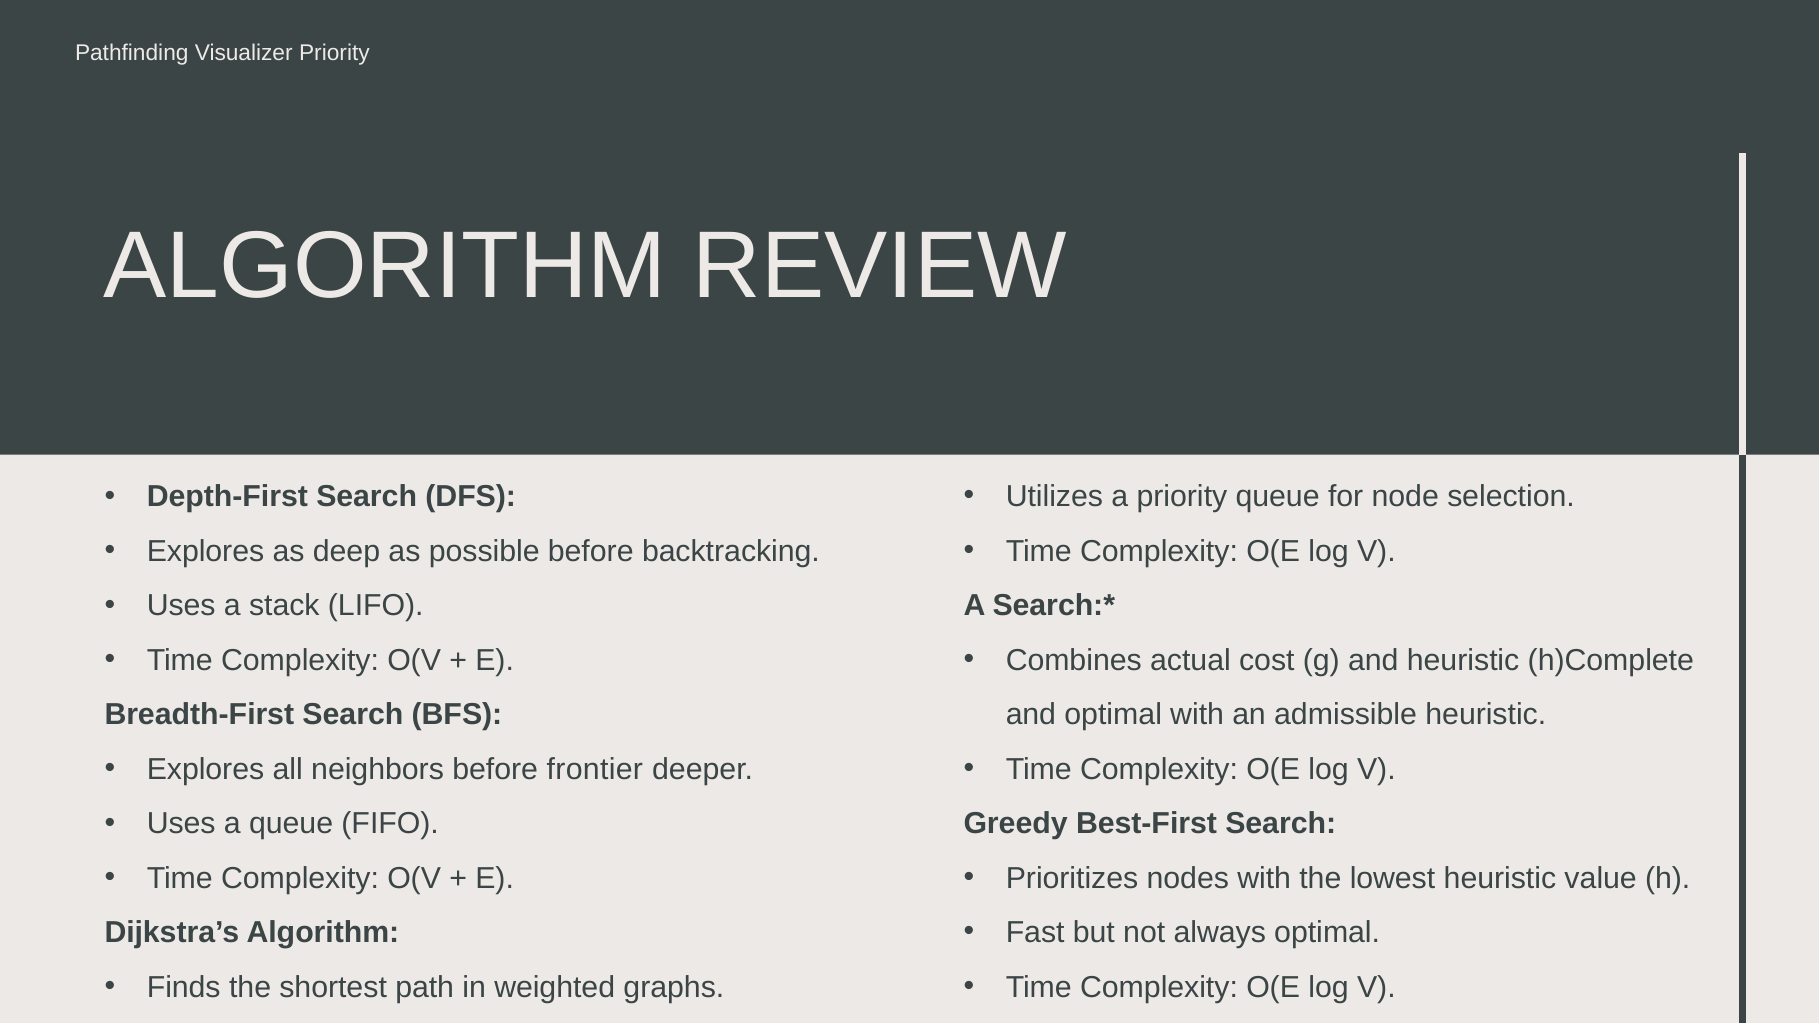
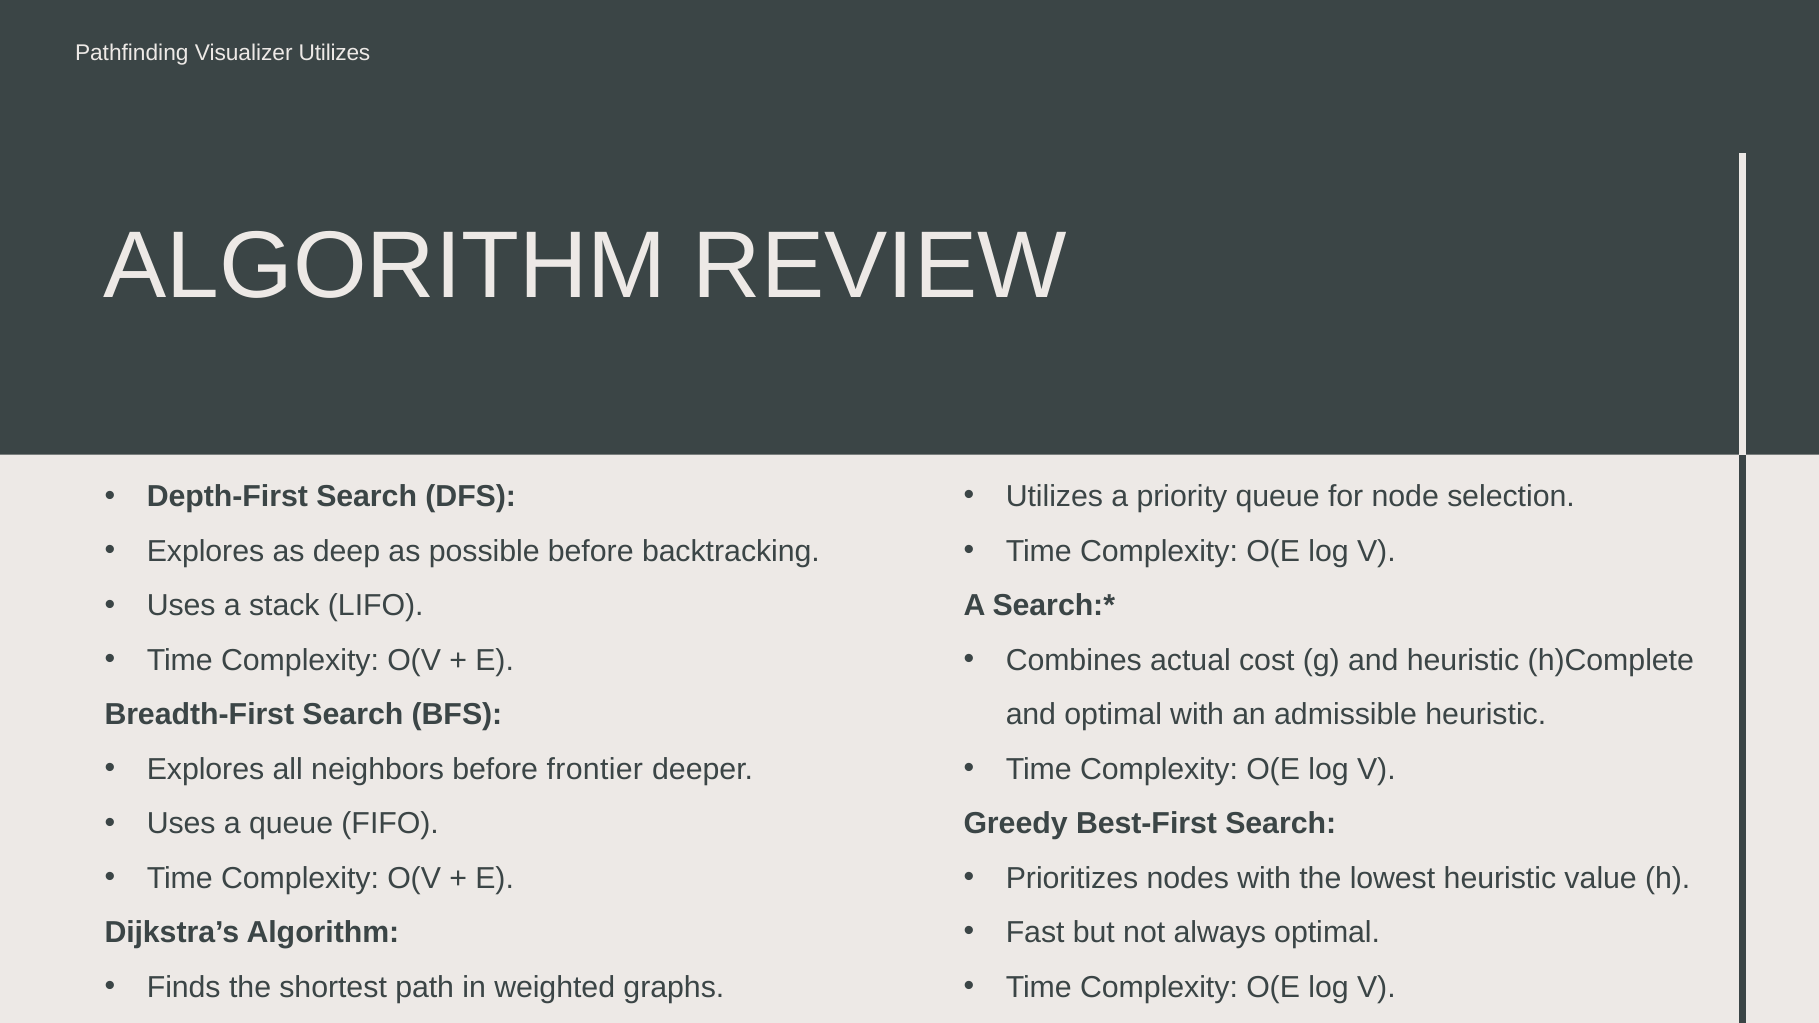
Visualizer Priority: Priority -> Utilizes (335, 53)
